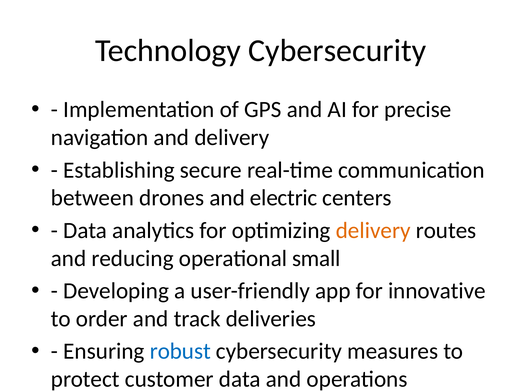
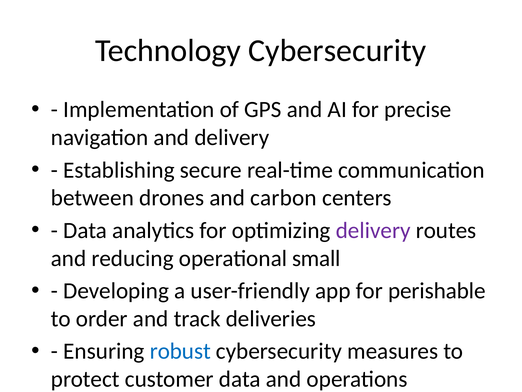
electric: electric -> carbon (283, 198)
delivery colour: orange -> purple (373, 230)
innovative: innovative -> perishable (437, 291)
